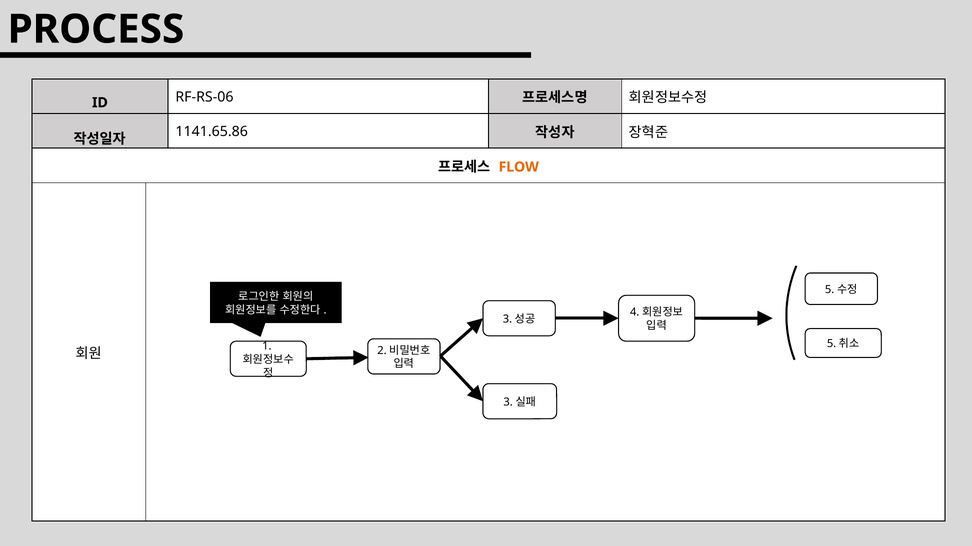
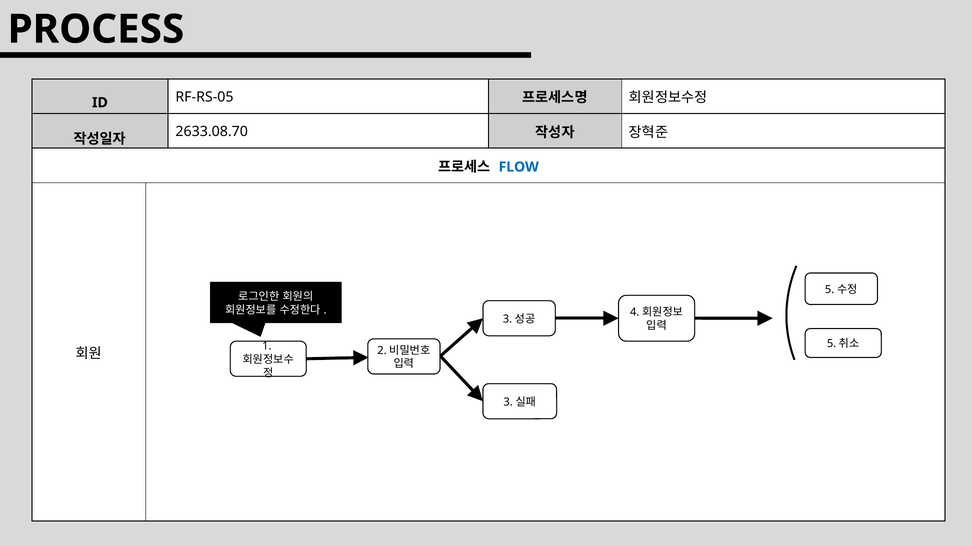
RF-RS-06: RF-RS-06 -> RF-RS-05 (204, 97)
1141.65.86: 1141.65.86 -> 2633.08.70 (212, 132)
FLOW colour: orange -> blue (519, 167)
